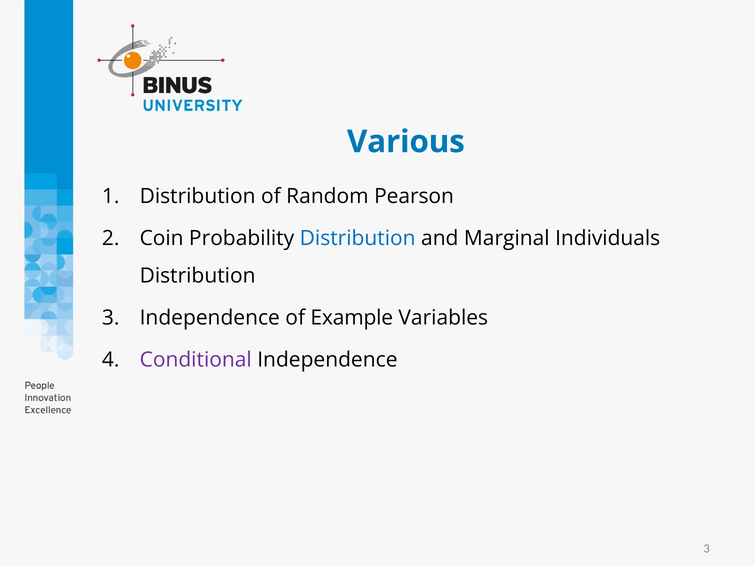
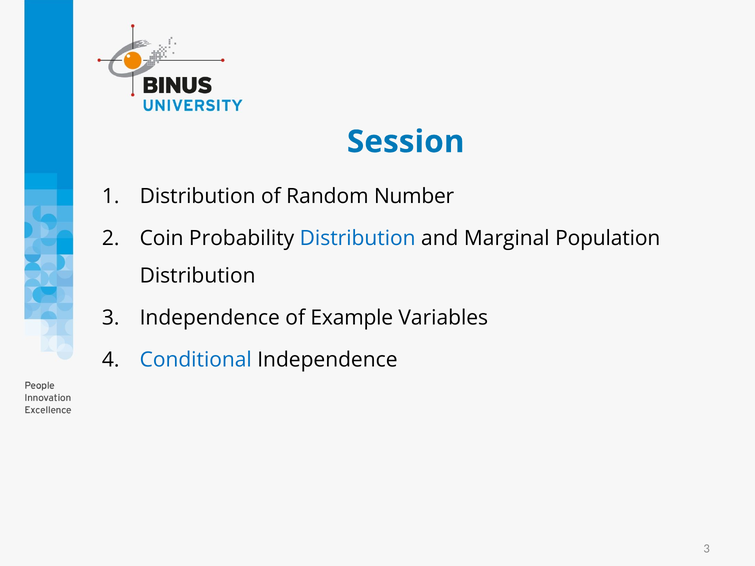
Various: Various -> Session (406, 142)
Pearson: Pearson -> Number (414, 196)
Individuals: Individuals -> Population (608, 238)
Conditional colour: purple -> blue (196, 360)
